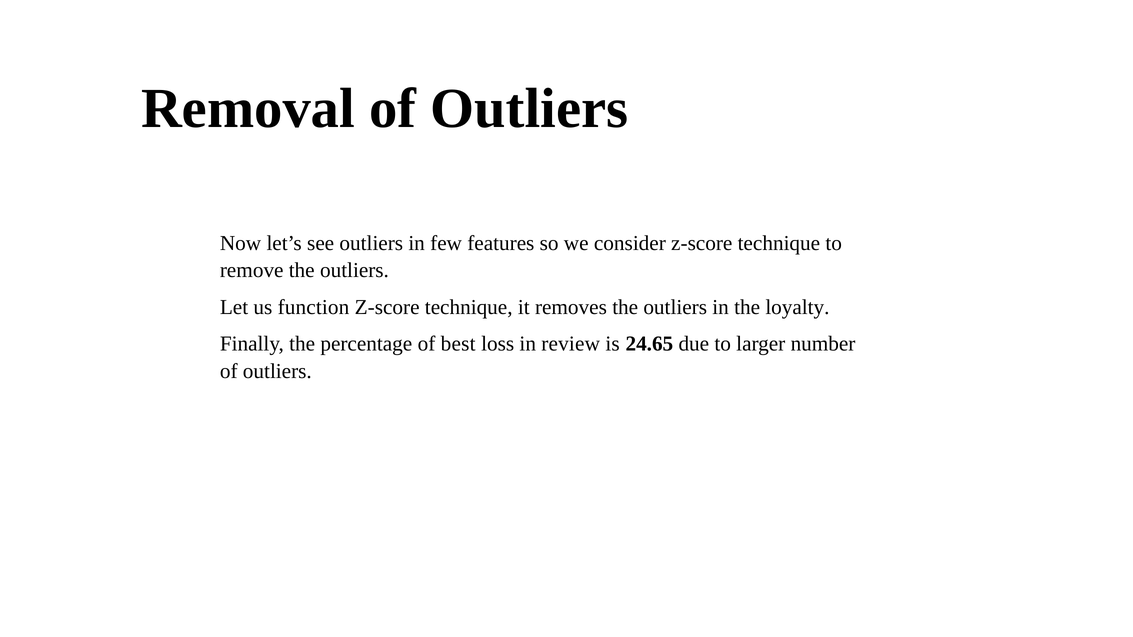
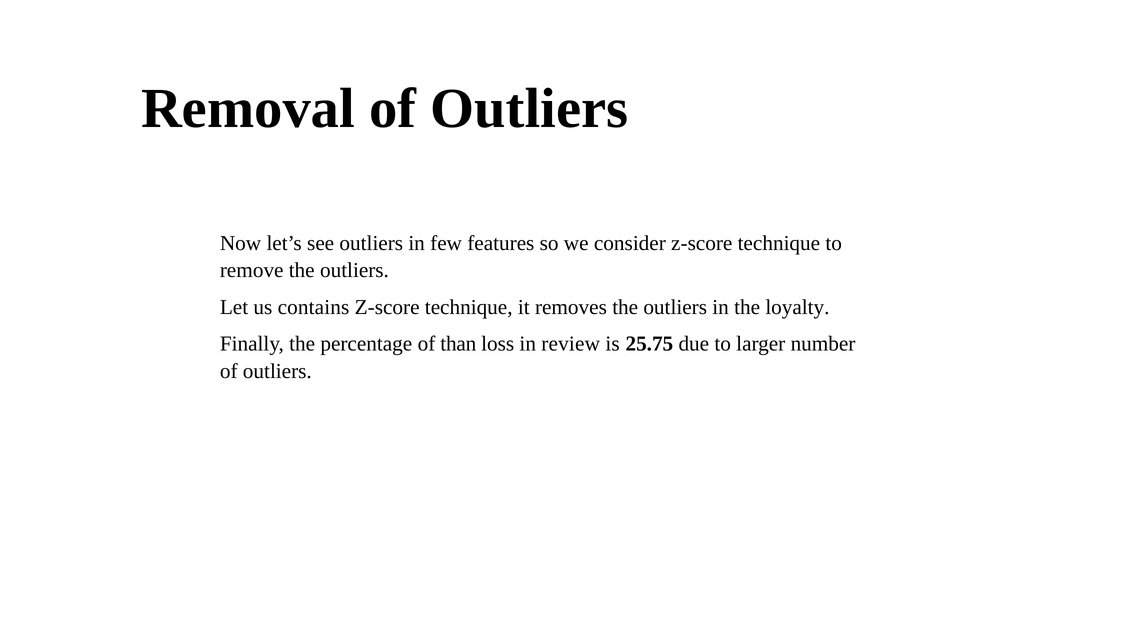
function: function -> contains (313, 307)
best: best -> than (458, 344)
24.65: 24.65 -> 25.75 (649, 344)
